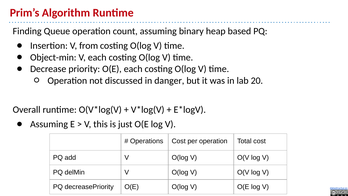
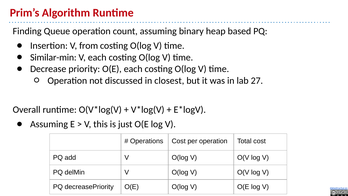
Object-min: Object-min -> Similar-min (53, 57)
danger: danger -> closest (169, 80)
20: 20 -> 27 (257, 80)
